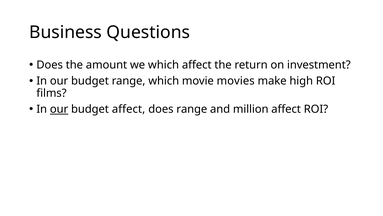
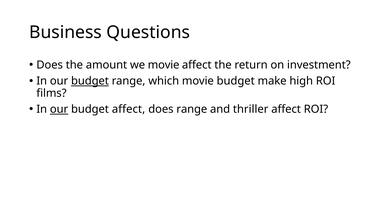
we which: which -> movie (164, 65)
budget underline: none -> present (90, 81)
movie movies: movies -> budget (236, 81)
million: million -> thriller (251, 109)
